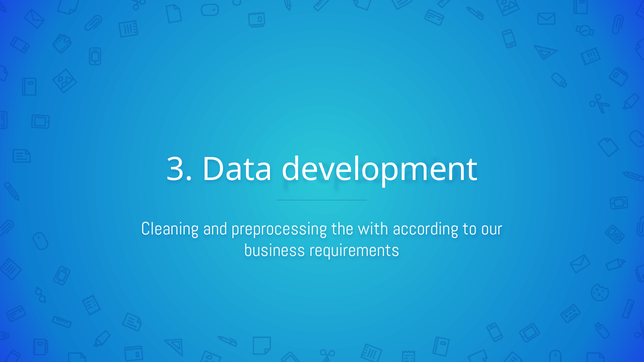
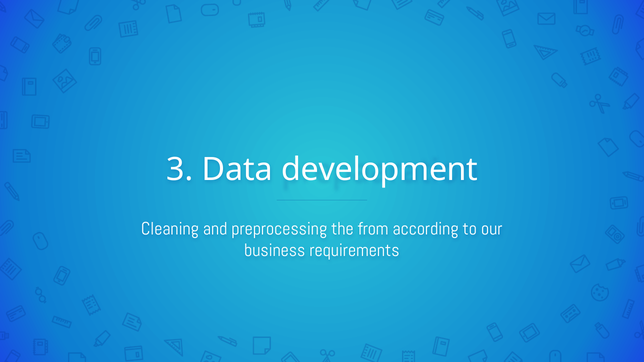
with: with -> from (373, 229)
